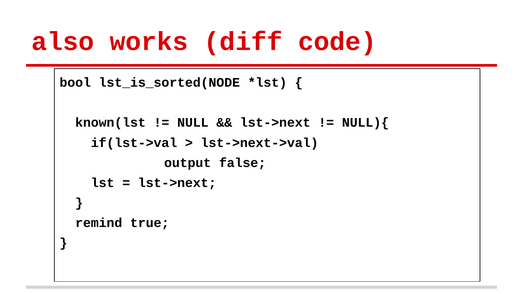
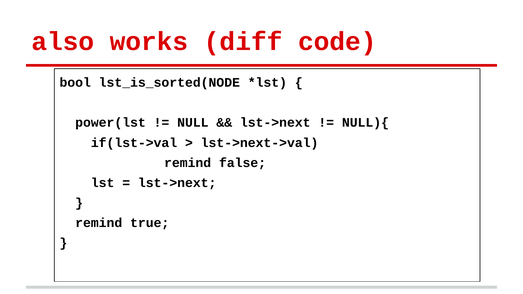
known(lst: known(lst -> power(lst (110, 123)
output: output -> remind (188, 163)
